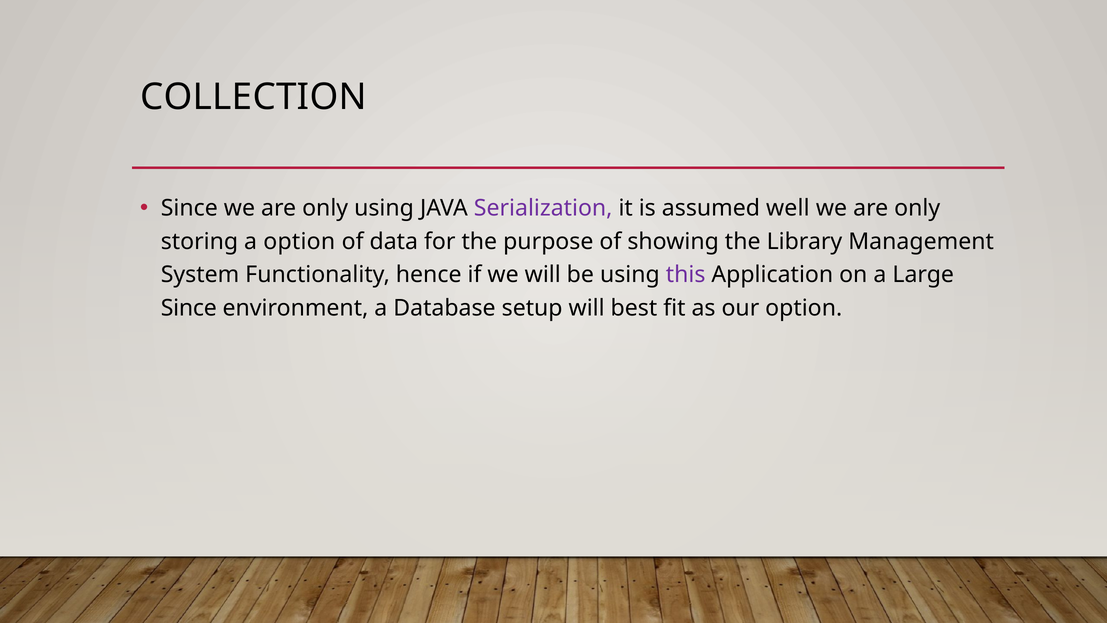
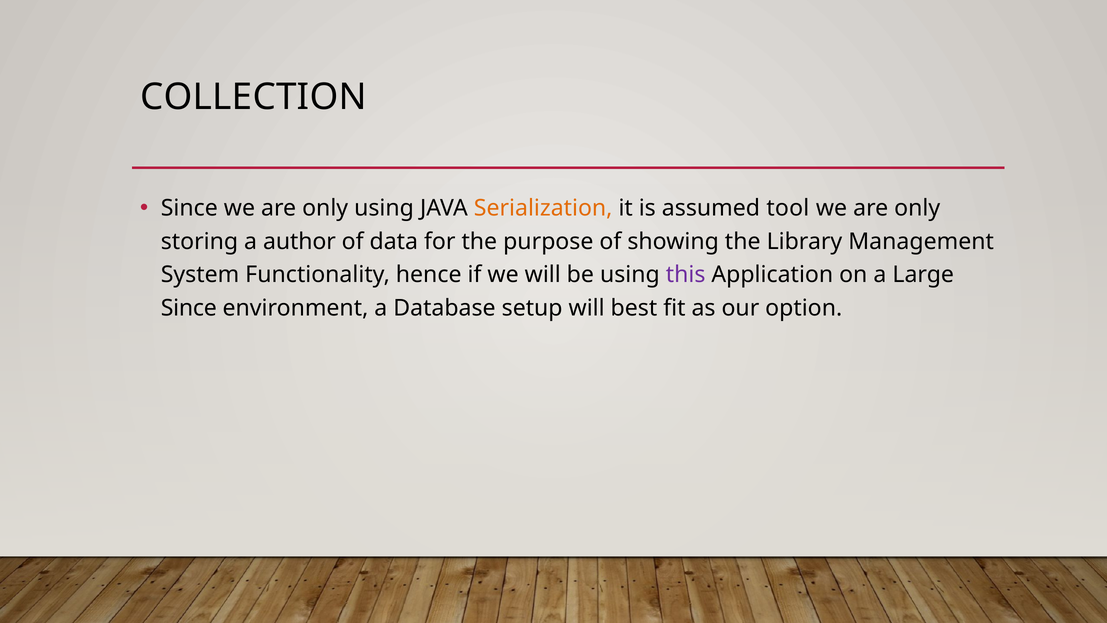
Serialization colour: purple -> orange (543, 208)
well: well -> tool (788, 208)
a option: option -> author (299, 241)
